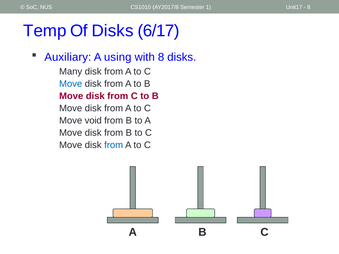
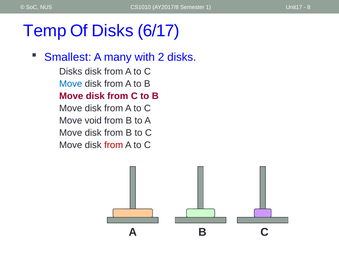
Auxiliary: Auxiliary -> Smallest (68, 57)
using: using -> many (118, 57)
with 8: 8 -> 2 (161, 57)
Many: Many -> Disks (71, 72)
from colour: blue -> red (114, 145)
